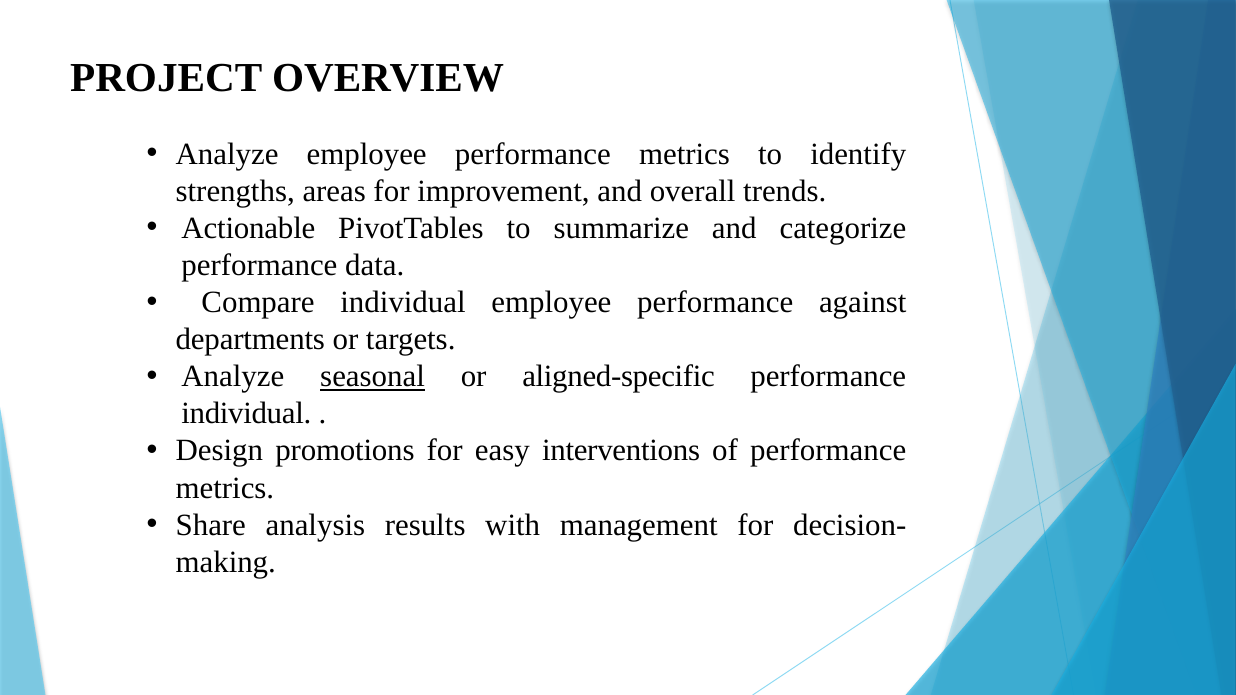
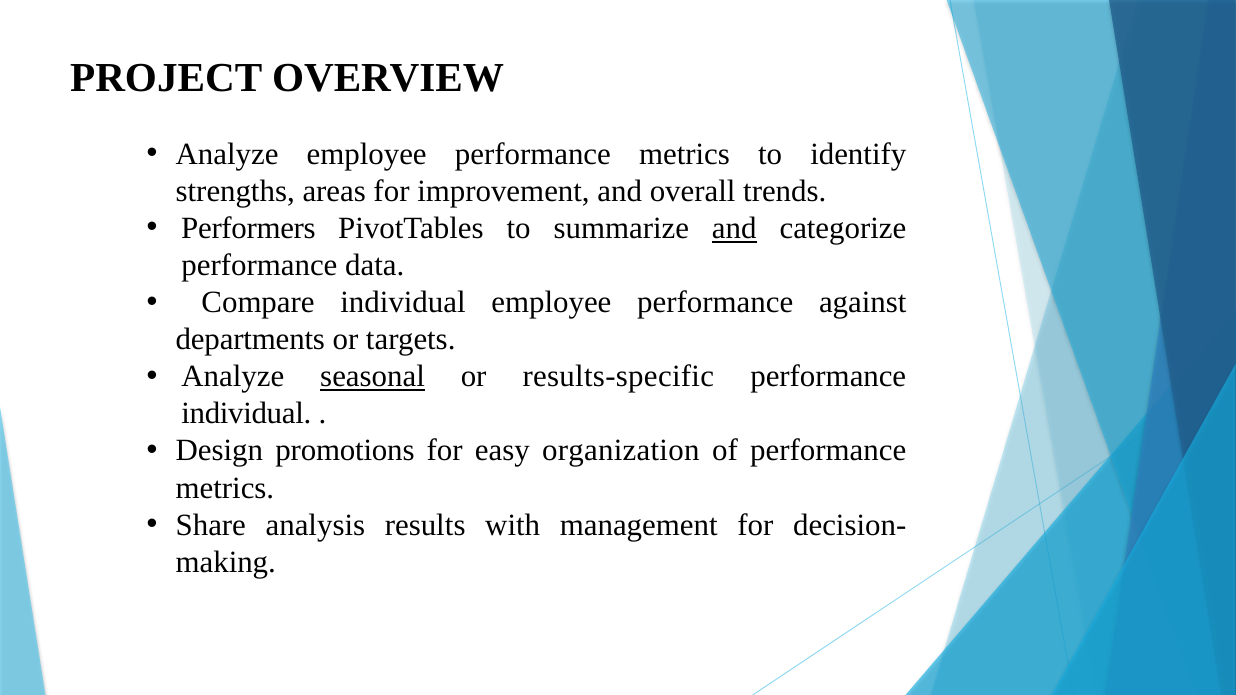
Actionable: Actionable -> Performers (248, 228)
and underline: none -> present (734, 228)
aligned-specific: aligned-specific -> results-specific (618, 377)
interventions: interventions -> organization (621, 451)
